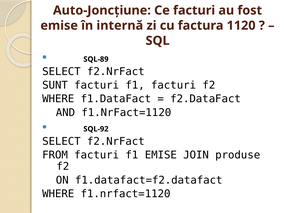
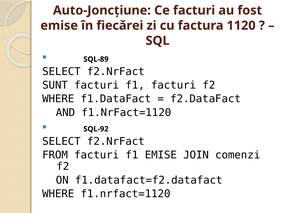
internă: internă -> fiecărei (120, 26)
produse: produse -> comenzi (238, 155)
